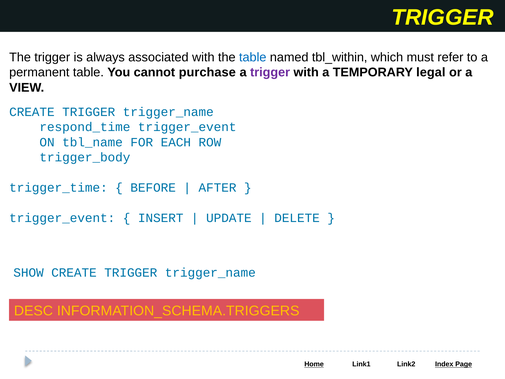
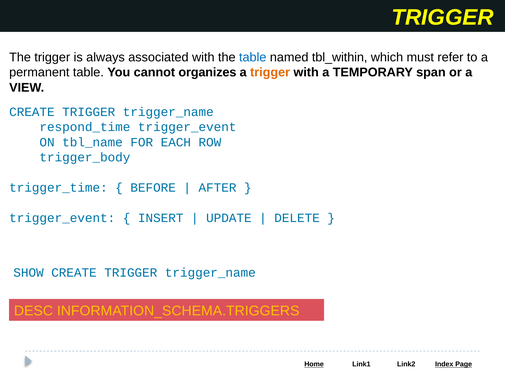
purchase: purchase -> organizes (207, 72)
trigger colour: purple -> orange (270, 72)
legal: legal -> span (431, 72)
